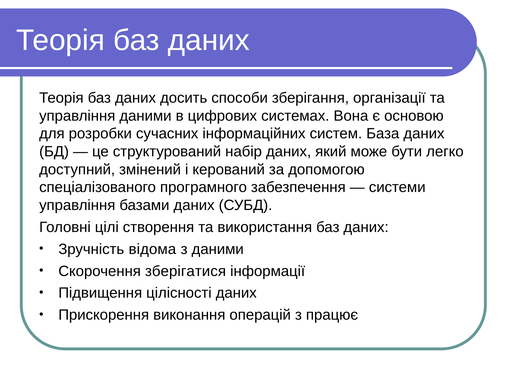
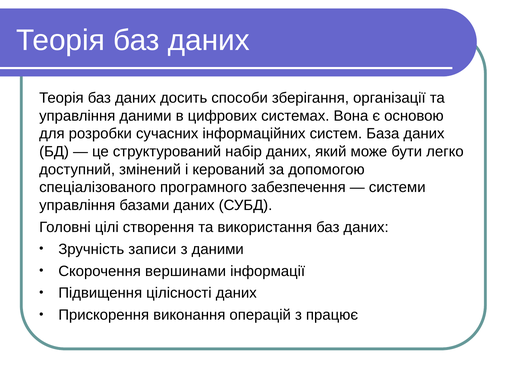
відома: відома -> записи (152, 249)
зберігатися: зберігатися -> вершинами (186, 271)
